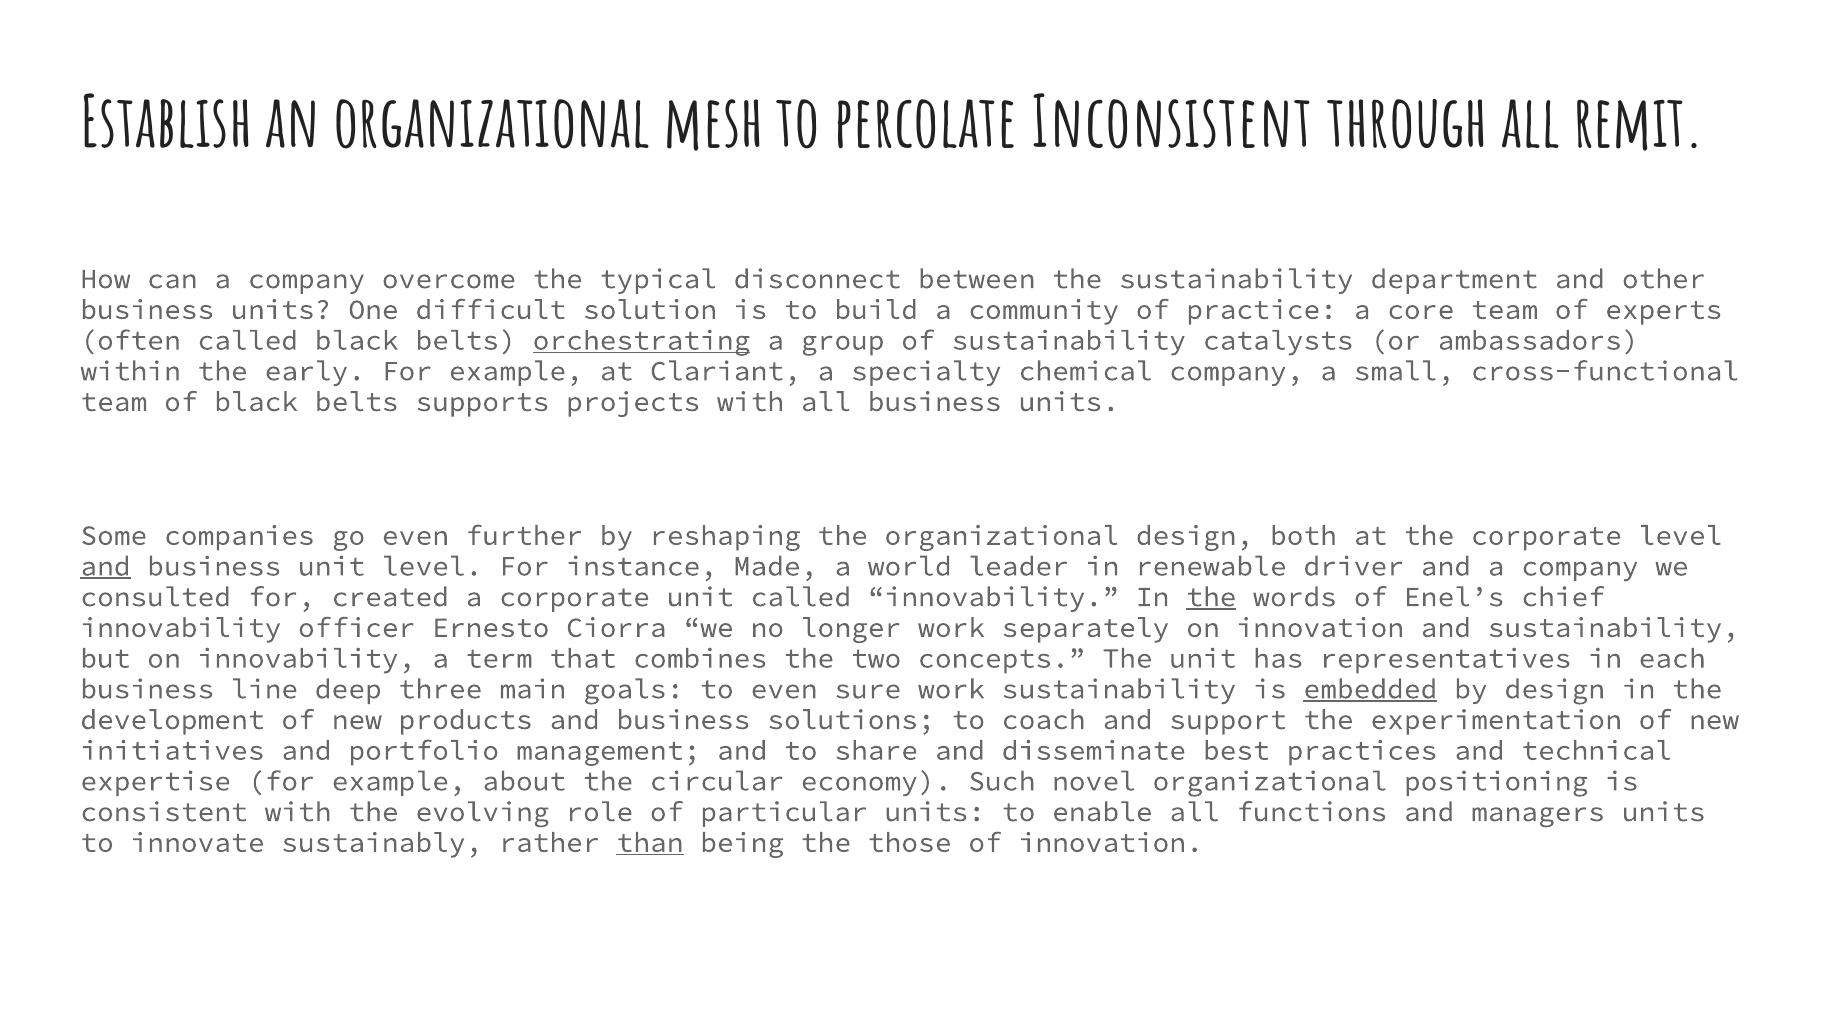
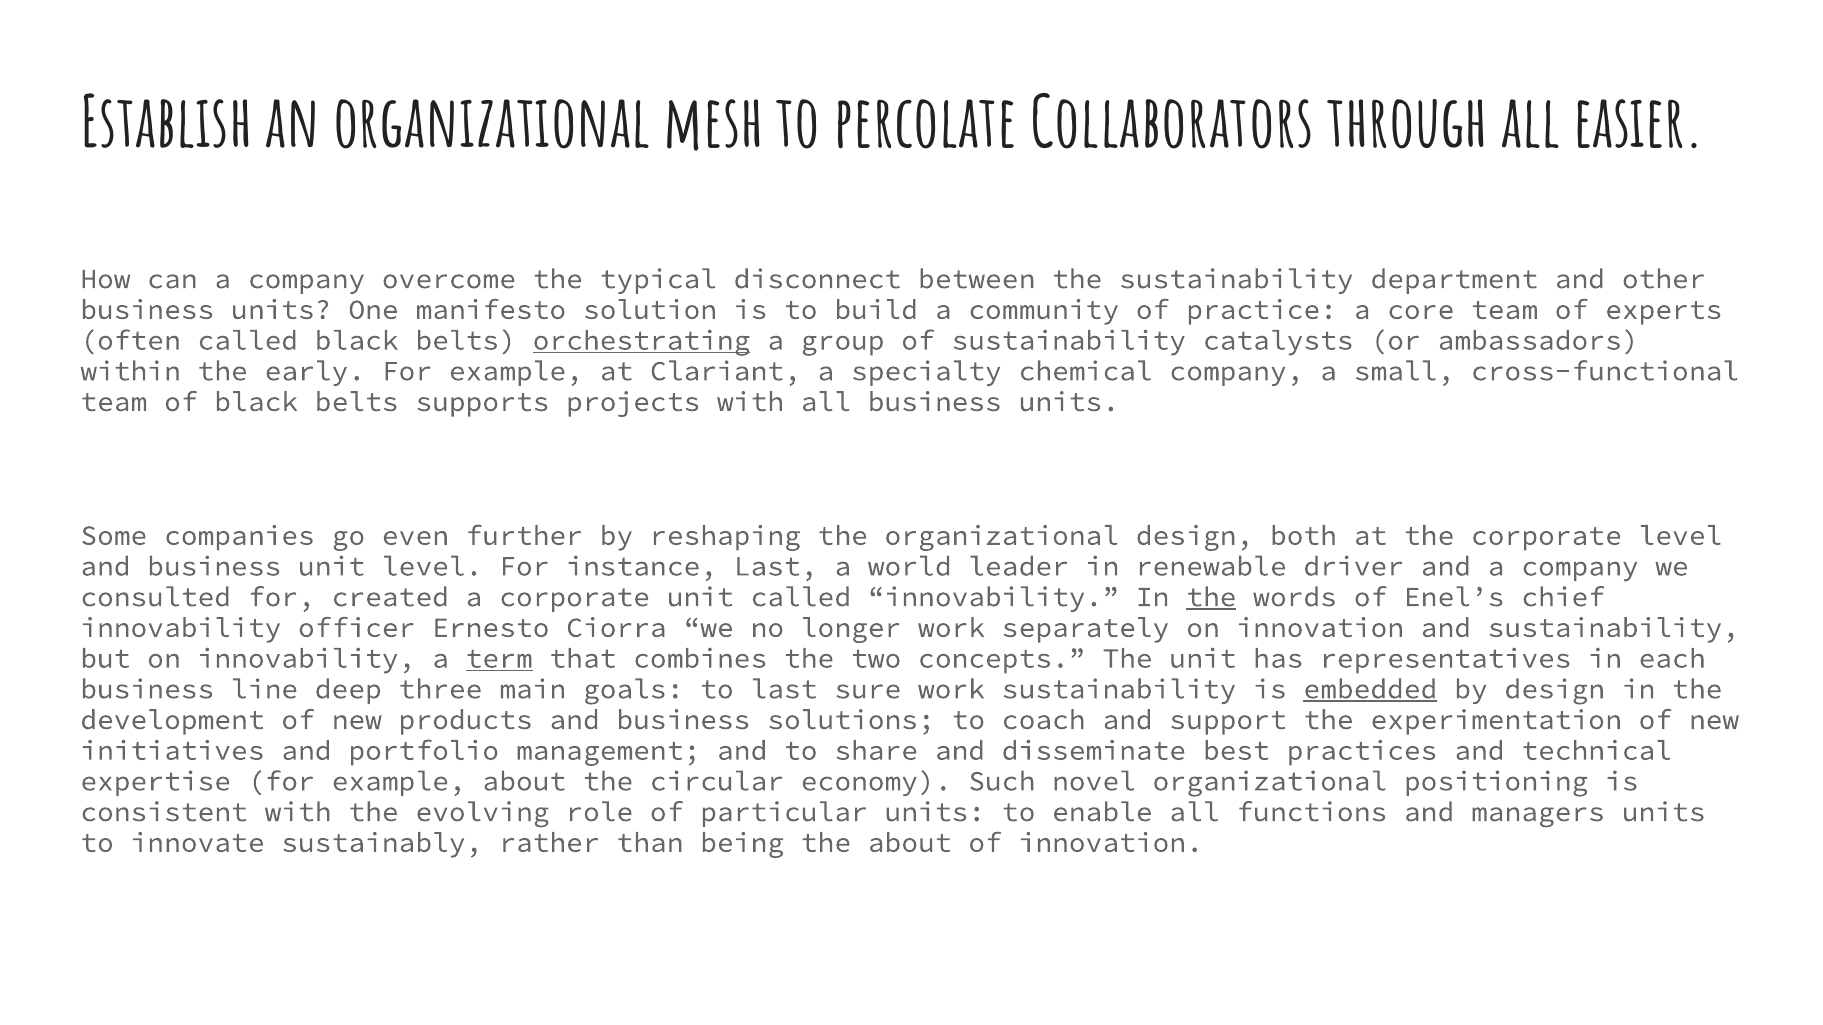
Inconsistent: Inconsistent -> Collaborators (1172, 124)
remit: remit -> easier (1639, 124)
difficult: difficult -> manifesto (491, 310)
and underline: present -> none (105, 567)
instance Made: Made -> Last (776, 567)
term underline: none -> present (499, 659)
to even: even -> last (784, 689)
than underline: present -> none (650, 843)
the those: those -> about (910, 843)
